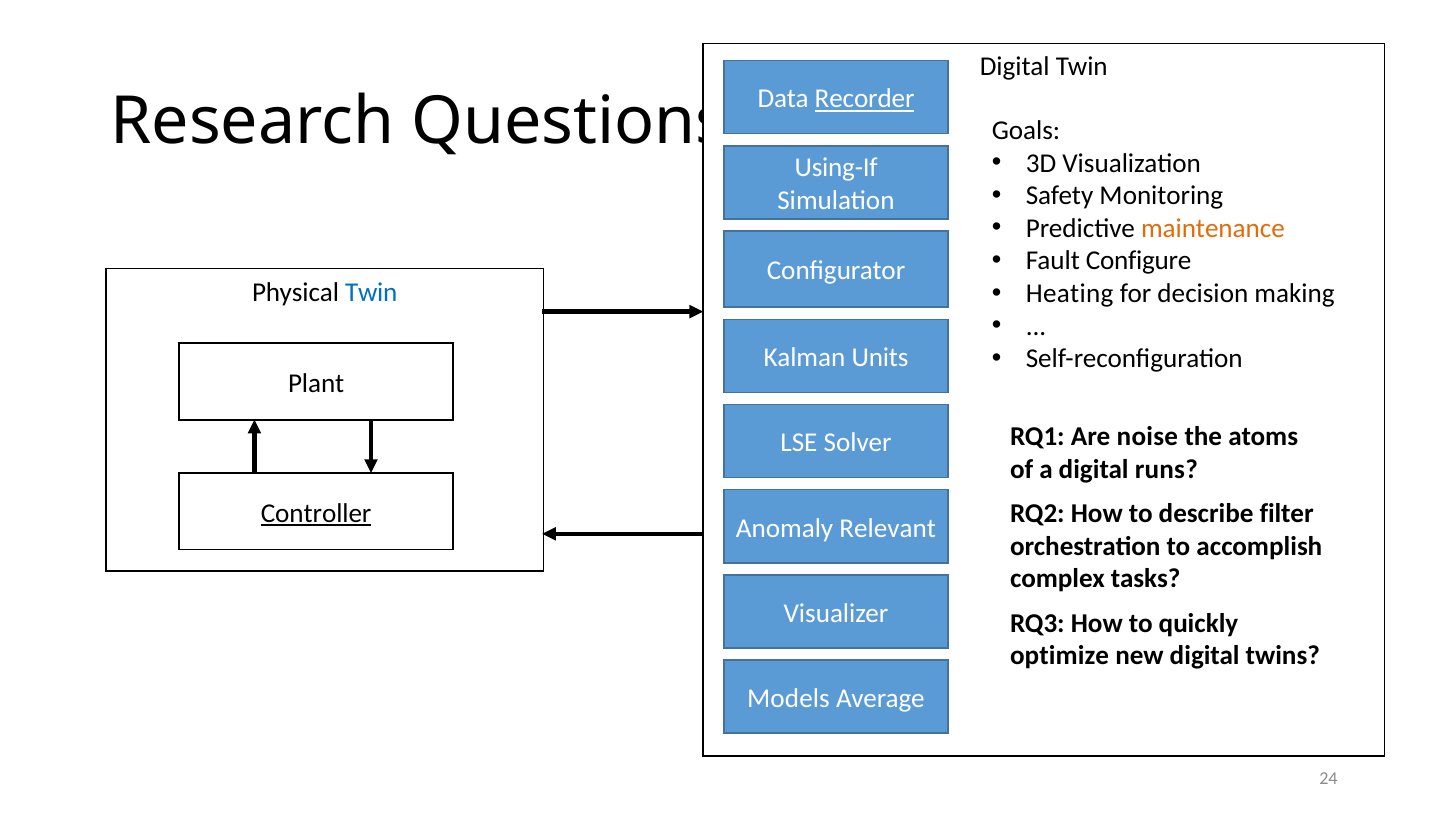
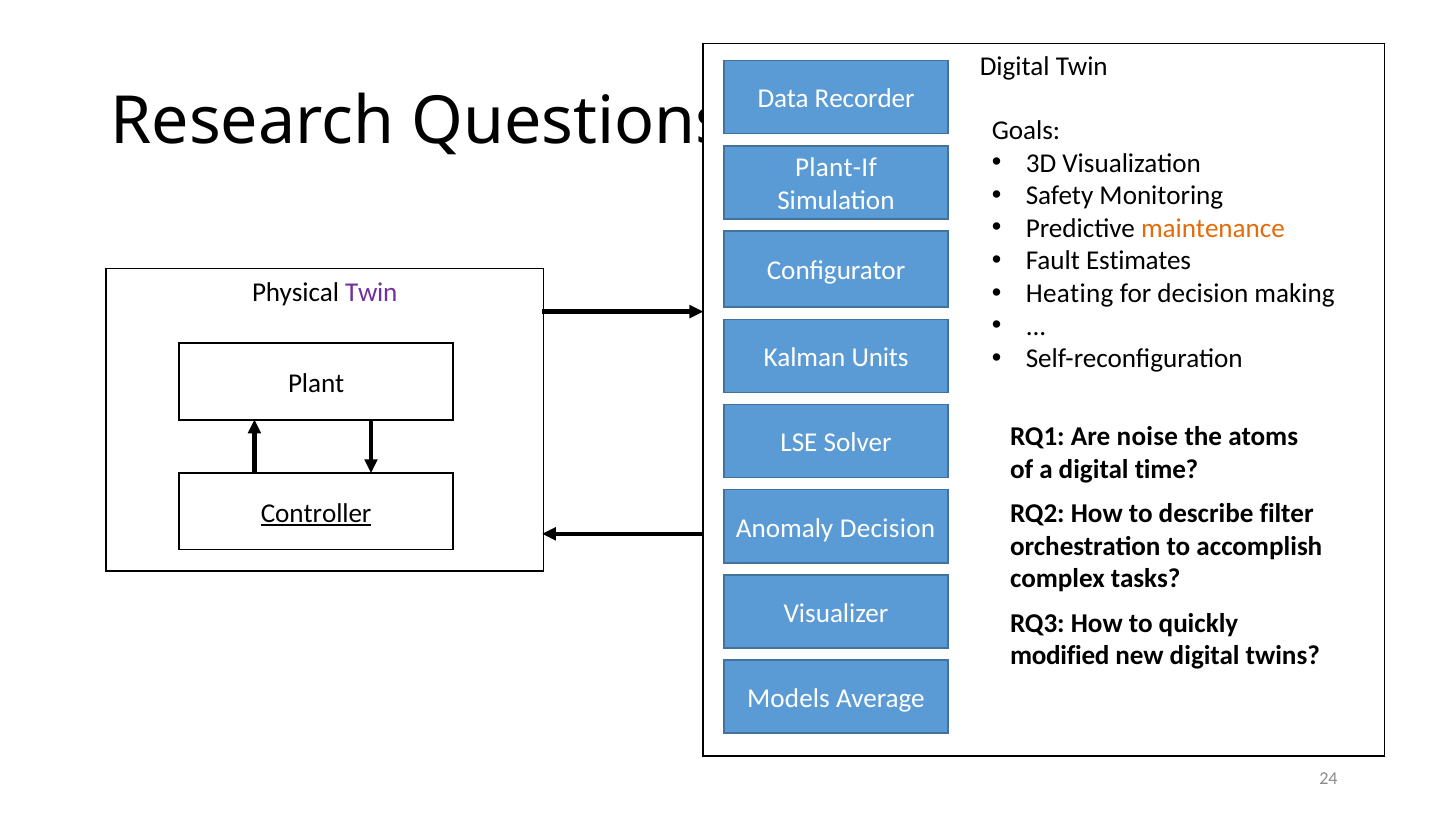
Recorder underline: present -> none (865, 99)
Using-If: Using-If -> Plant-If (836, 168)
Configure: Configure -> Estimates (1139, 261)
Twin colour: blue -> purple (371, 292)
runs: runs -> time (1167, 469)
Anomaly Relevant: Relevant -> Decision (888, 528)
optimize: optimize -> modified (1060, 655)
